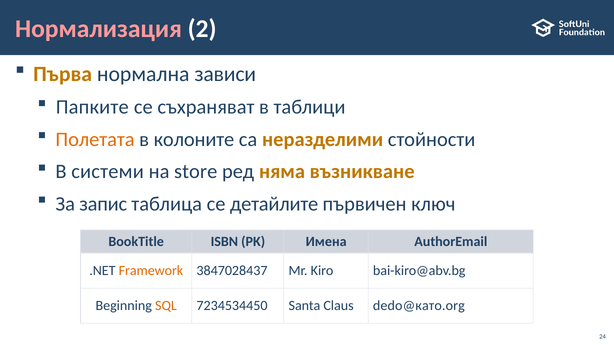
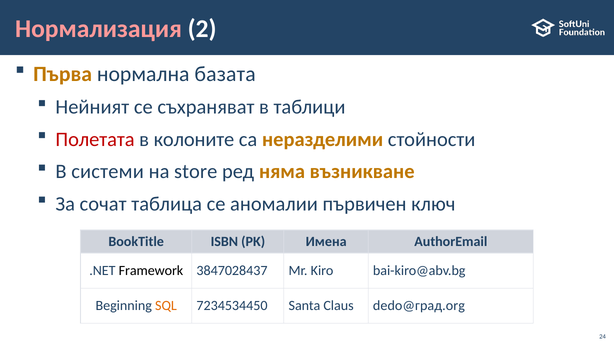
зависи: зависи -> базата (225, 74)
Папките: Папките -> Нейният (92, 107)
Полетата colour: orange -> red (95, 140)
запис: запис -> сочат (103, 204)
детайлите: детайлите -> аномалии (274, 204)
Framework colour: orange -> black (151, 271)
dedo@като.org: dedo@като.org -> dedo@град.org (419, 306)
